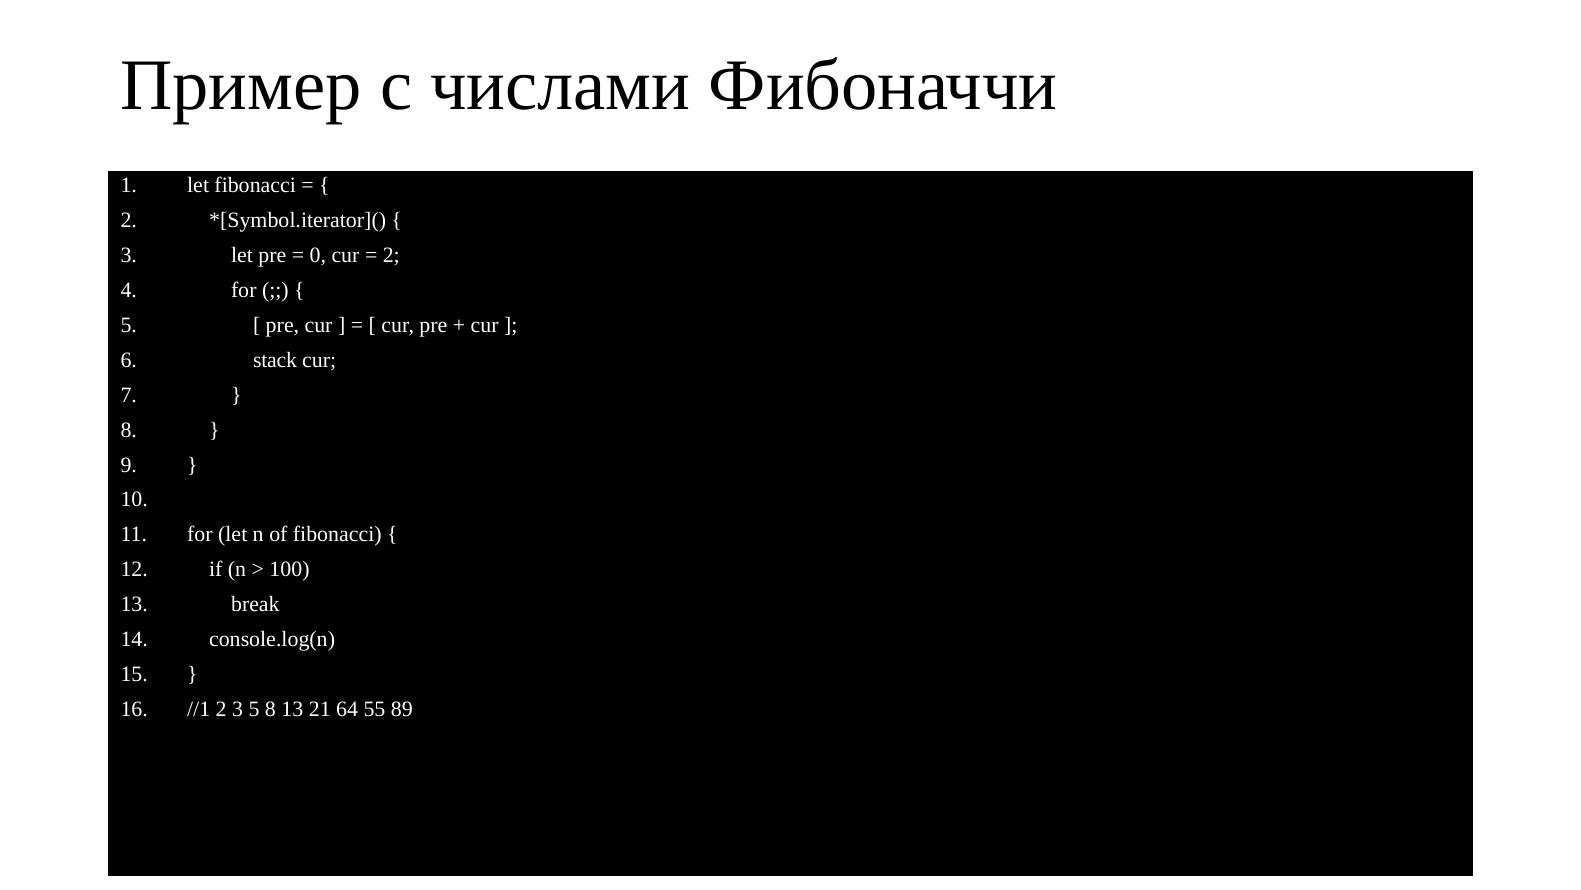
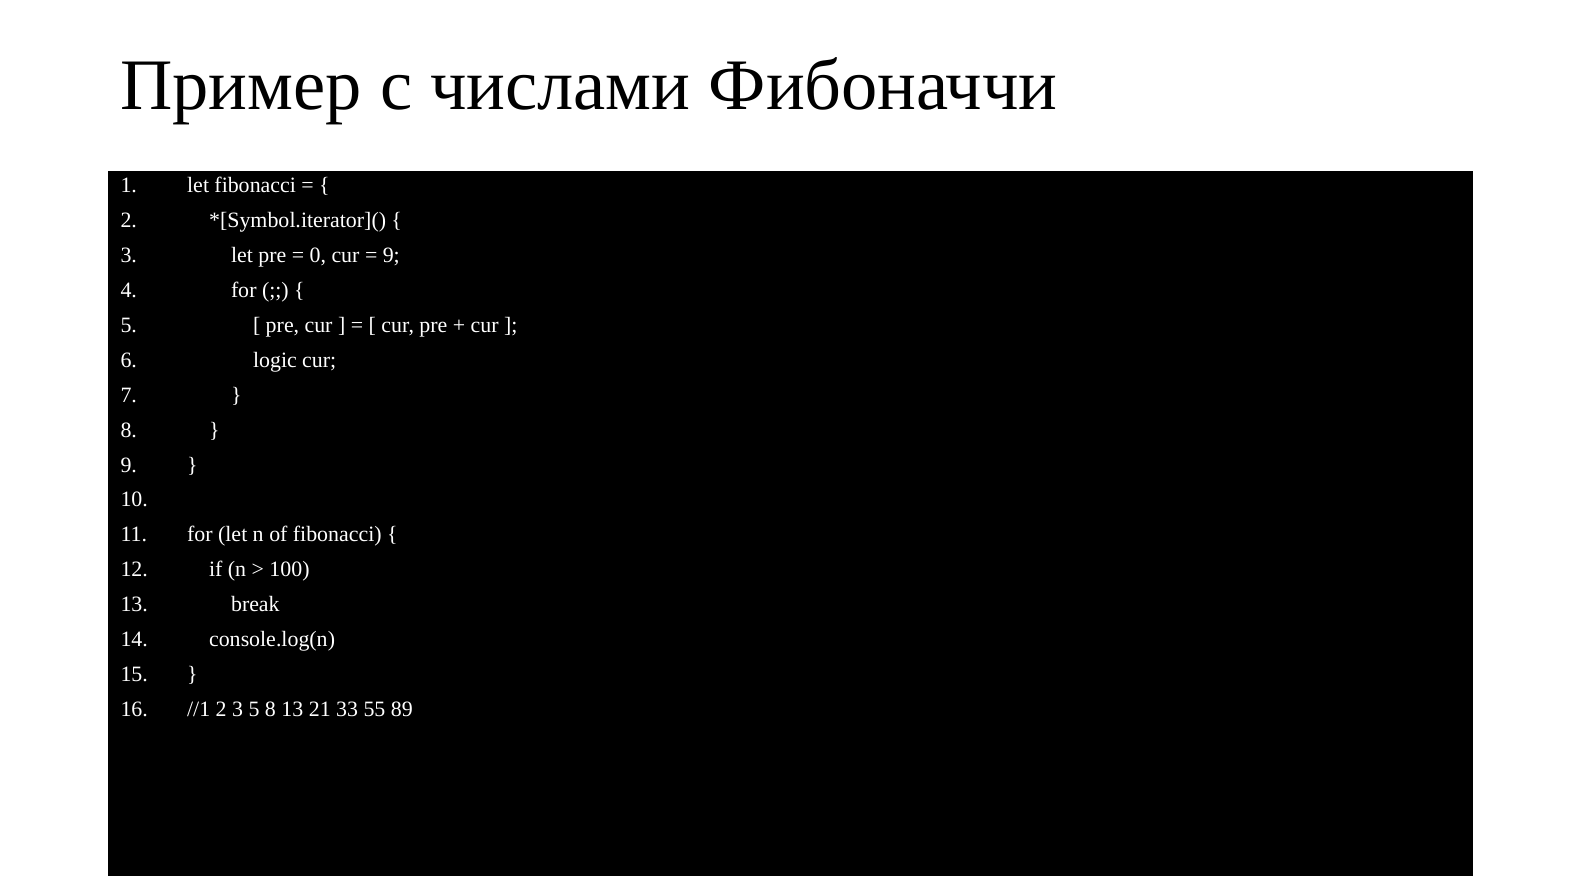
2: 2 -> 9 (391, 255)
stack: stack -> logic (275, 360)
64: 64 -> 33 (347, 709)
